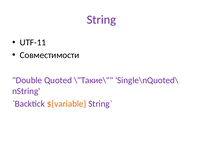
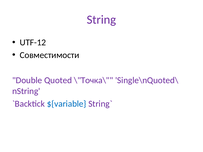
UTF-11: UTF-11 -> UTF-12 (33, 43)
\"Такие\: \"Такие\ -> \"Точка\ (94, 80)
${variable colour: orange -> blue (67, 104)
